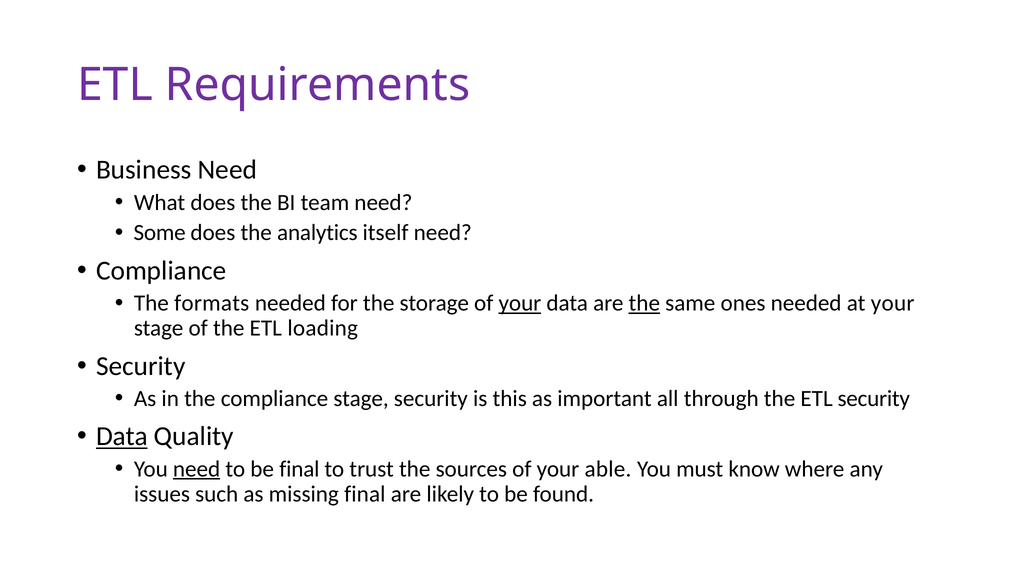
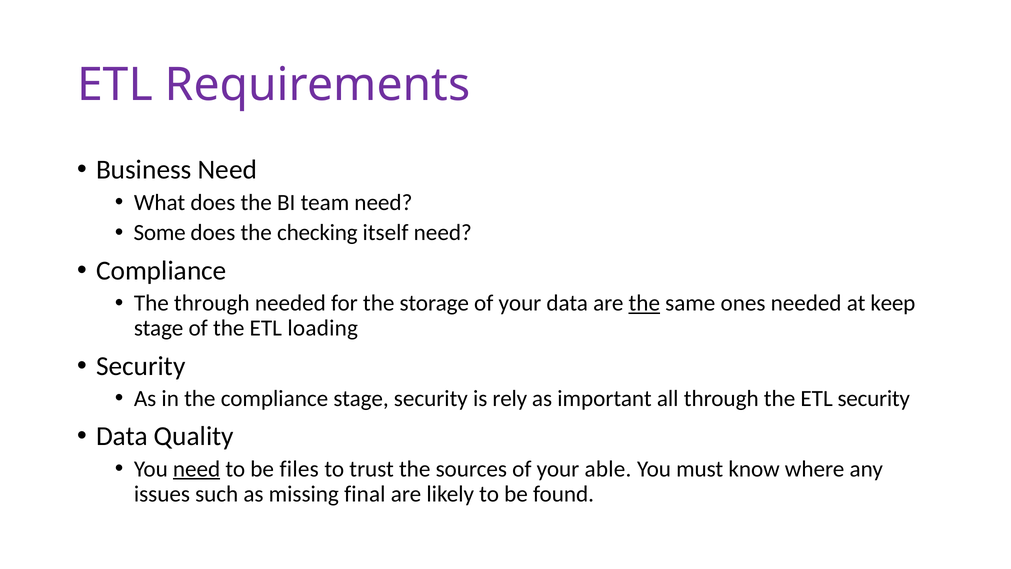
analytics: analytics -> checking (317, 233)
The formats: formats -> through (212, 303)
your underline: present -> none (520, 303)
at your: your -> keep (893, 303)
this: this -> rely (510, 398)
Data underline: present -> none (122, 436)
be final: final -> files (299, 469)
